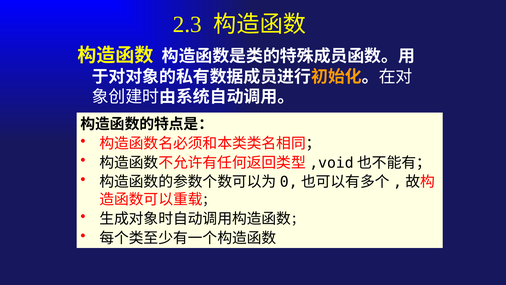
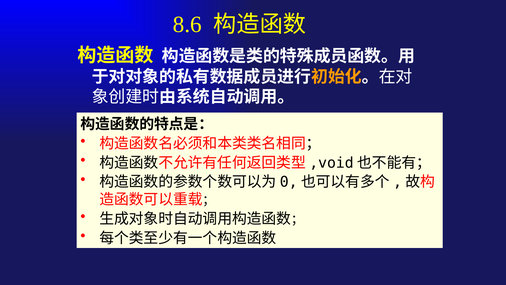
2.3: 2.3 -> 8.6 (187, 24)
